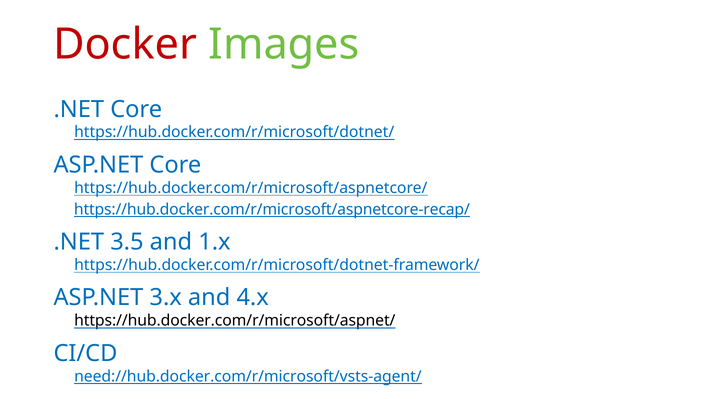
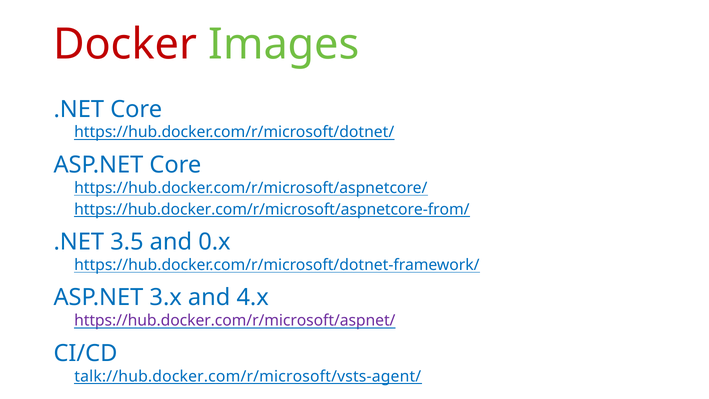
https://hub.docker.com/r/microsoft/aspnetcore-recap/: https://hub.docker.com/r/microsoft/aspnetcore-recap/ -> https://hub.docker.com/r/microsoft/aspnetcore-from/ (272, 209)
1.x: 1.x -> 0.x (214, 242)
https://hub.docker.com/r/microsoft/aspnet/ colour: black -> purple (235, 321)
need://hub.docker.com/r/microsoft/vsts-agent/: need://hub.docker.com/r/microsoft/vsts-agent/ -> talk://hub.docker.com/r/microsoft/vsts-agent/ (248, 376)
